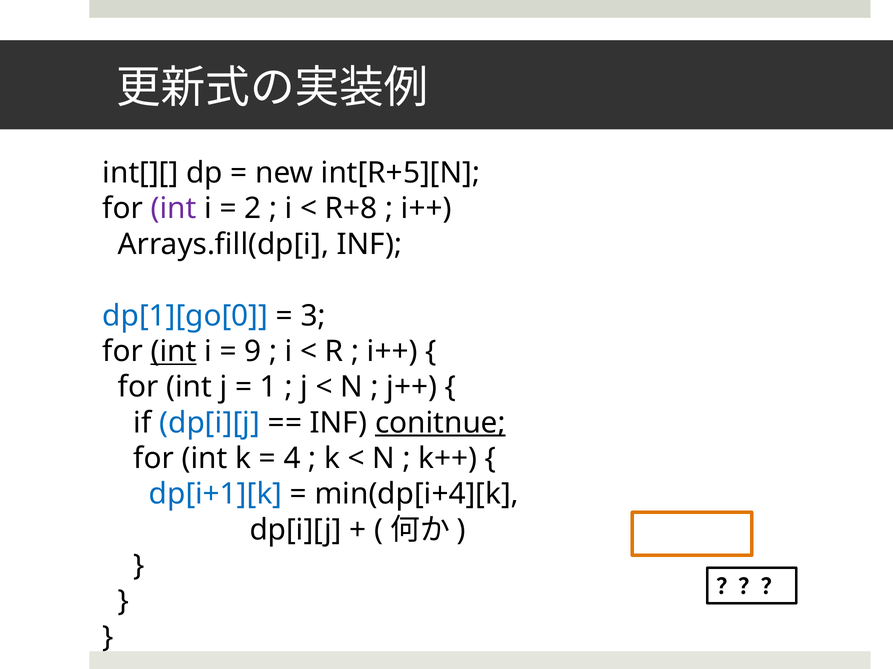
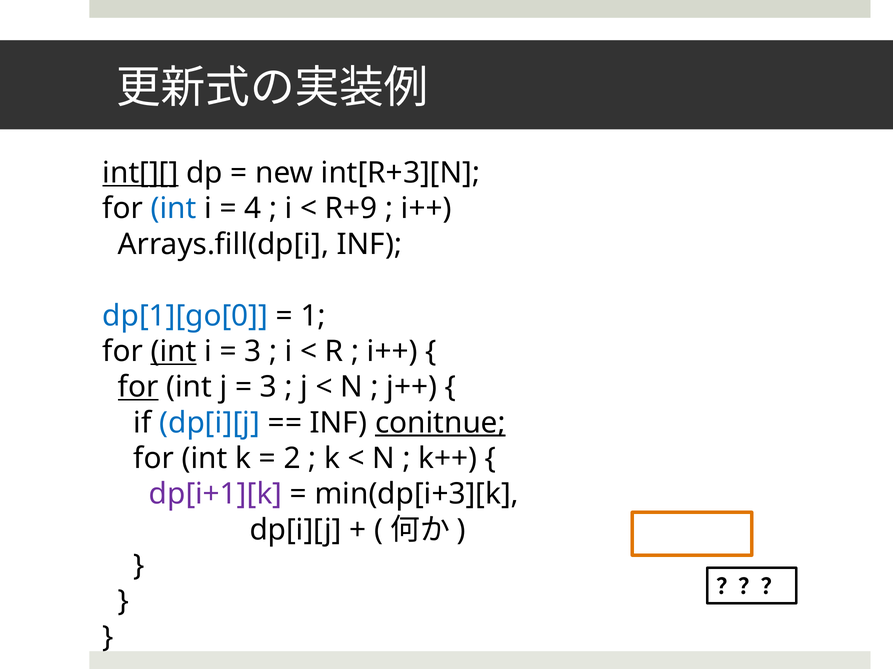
int[][ underline: none -> present (140, 173)
int[R+5][N: int[R+5][N -> int[R+3][N (400, 173)
int colour: purple -> blue (174, 209)
2: 2 -> 4 (253, 209)
R+8: R+8 -> R+9 (351, 209)
3: 3 -> 1 (313, 316)
9: 9 -> 3 (253, 352)
for underline: none -> present (138, 387)
1: 1 -> 3 (268, 387)
4: 4 -> 2 (292, 459)
dp[i+1][k colour: blue -> purple (216, 495)
min(dp[i+4][k: min(dp[i+4][k -> min(dp[i+3][k (417, 495)
